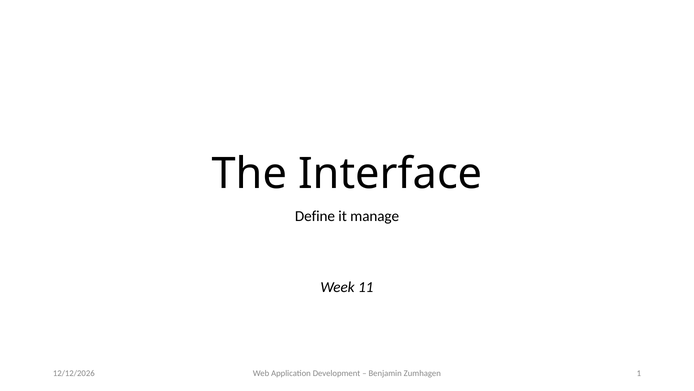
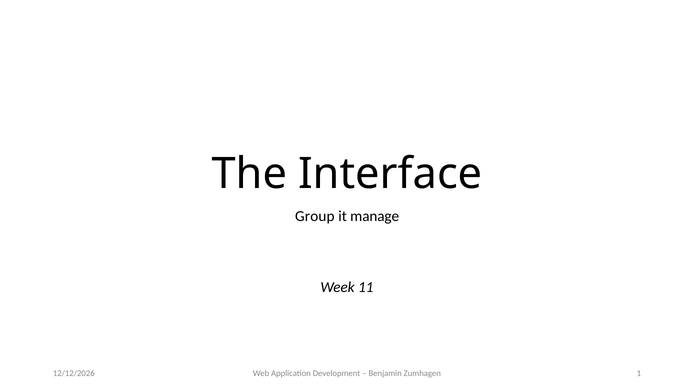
Define: Define -> Group (315, 216)
